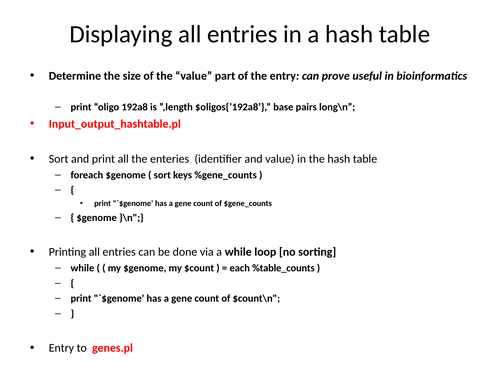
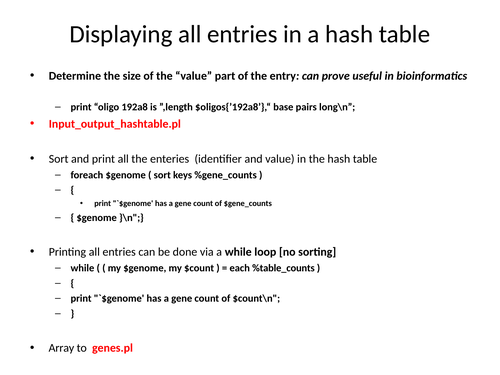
Entry: Entry -> Array (61, 348)
